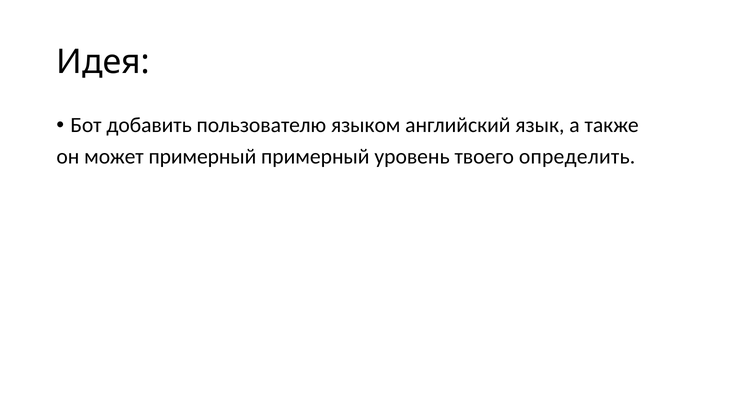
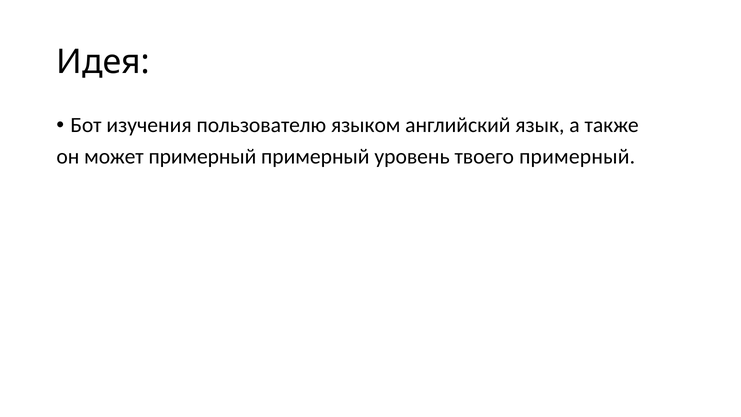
добавить: добавить -> изучения (149, 125)
твоего определить: определить -> примерный (577, 156)
